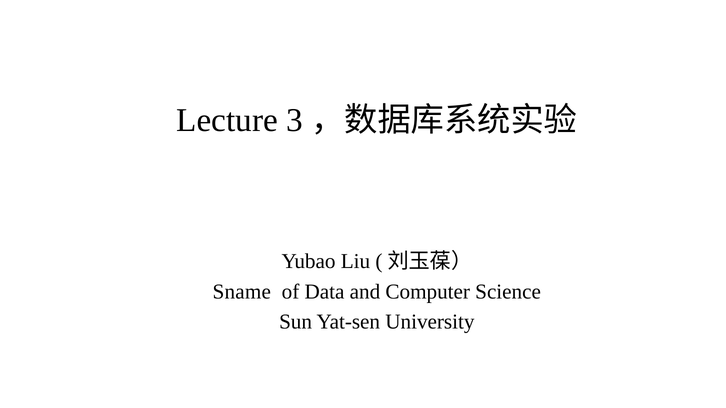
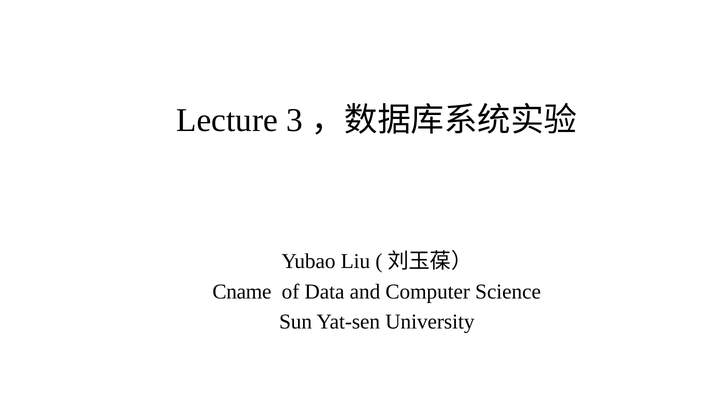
Sname: Sname -> Cname (242, 292)
